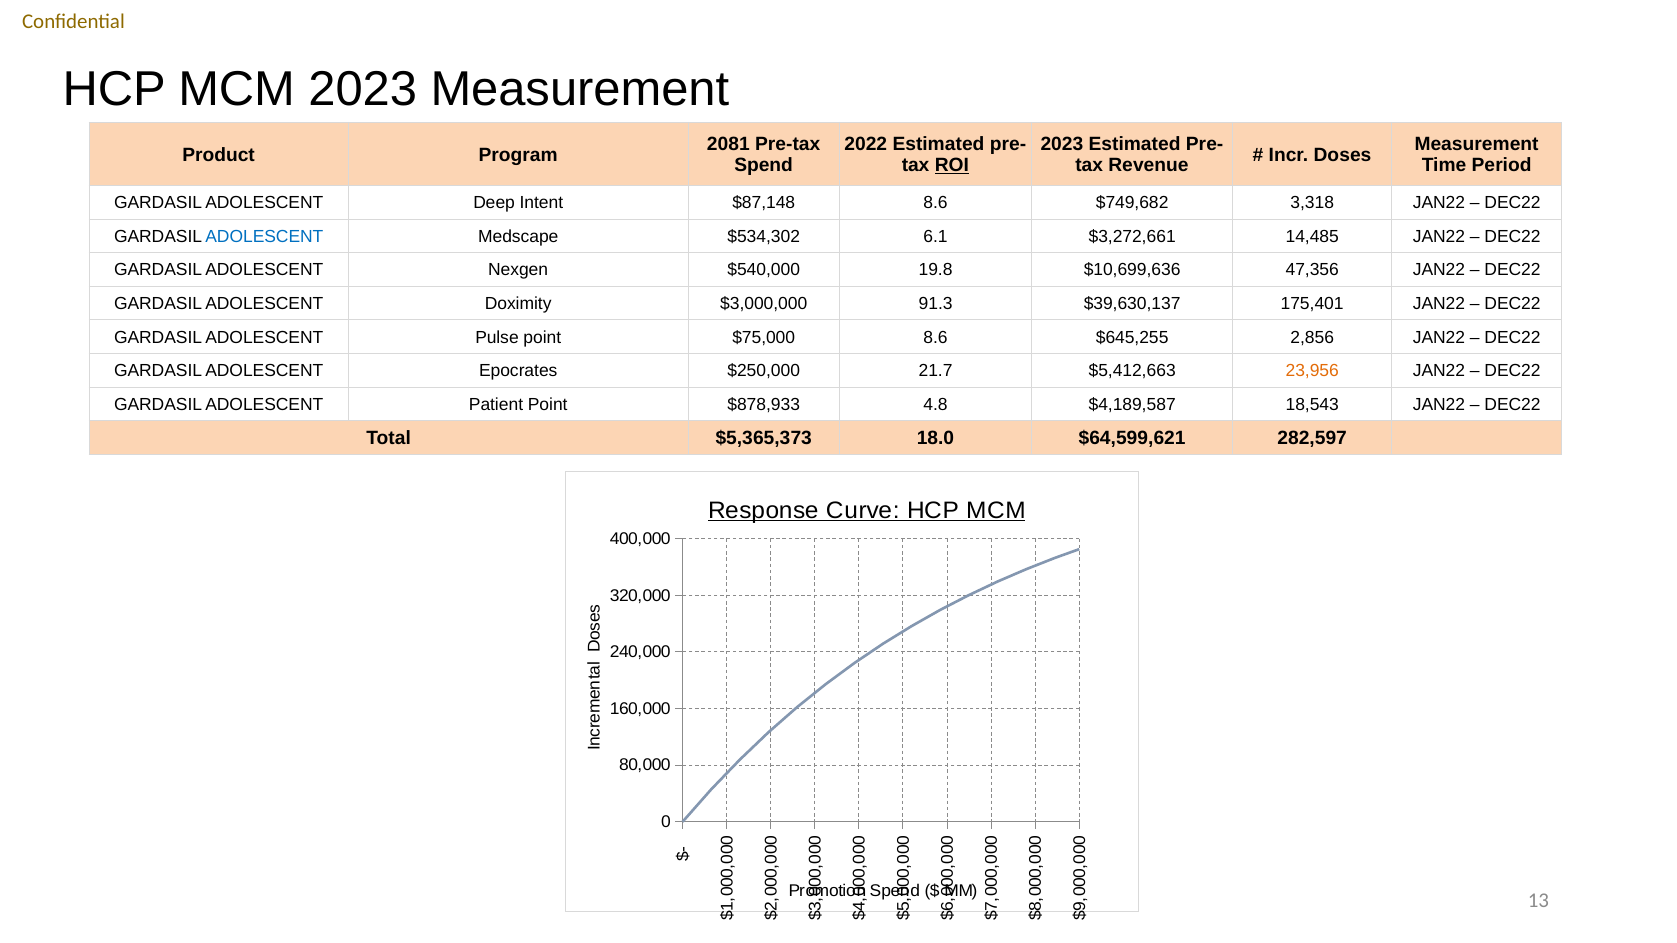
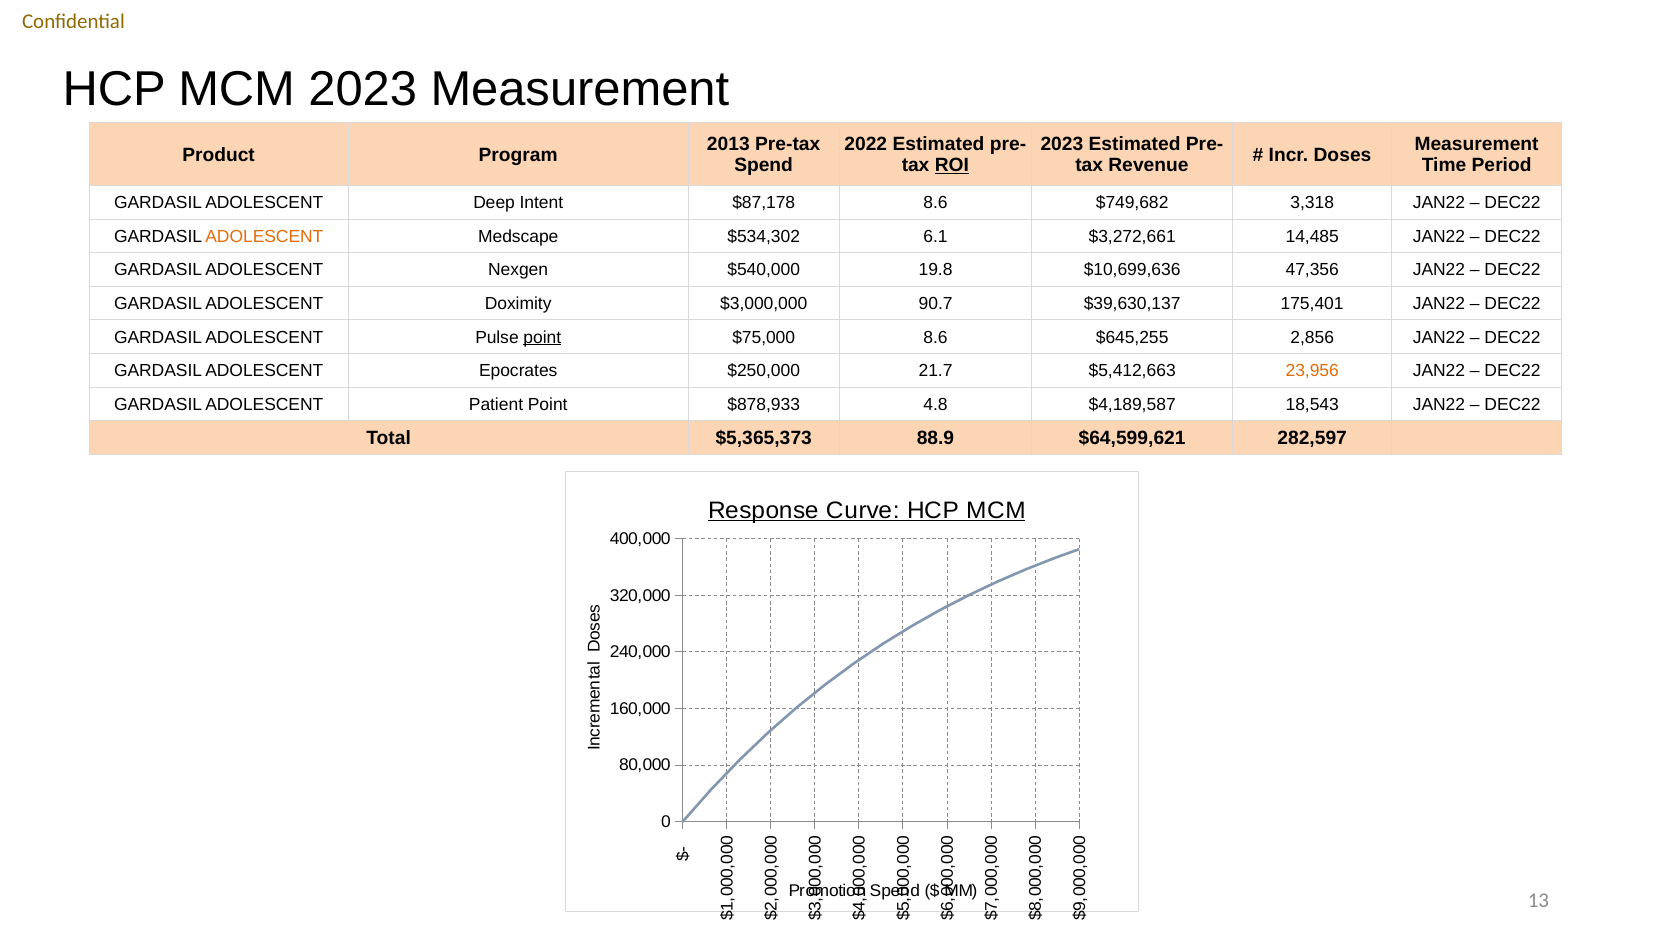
2081: 2081 -> 2013 (728, 144)
$87,148: $87,148 -> $87,178 (764, 203)
ADOLESCENT colour: blue -> orange (264, 237)
91.3: 91.3 -> 90.7 (936, 304)
point underline: none -> present (542, 337)
18.0: 18.0 -> 88.9 (935, 438)
